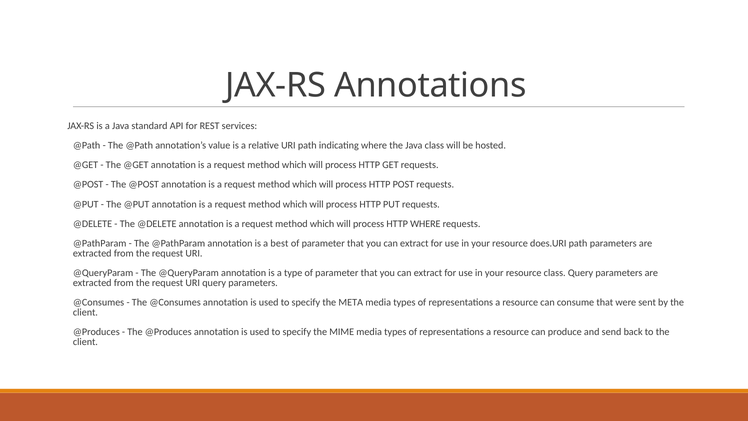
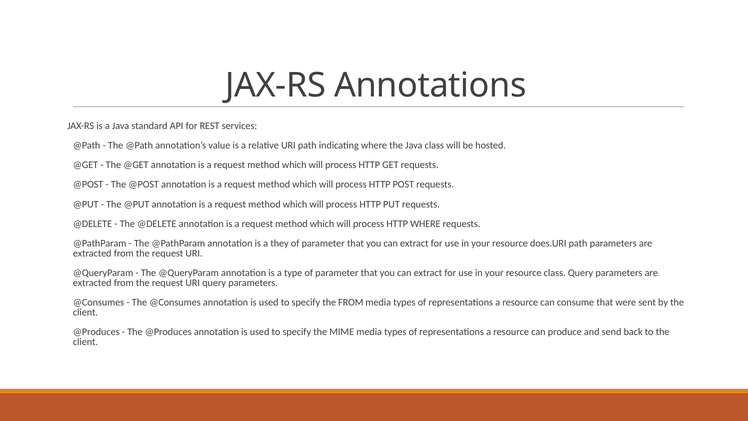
best: best -> they (280, 243)
the META: META -> FROM (351, 302)
